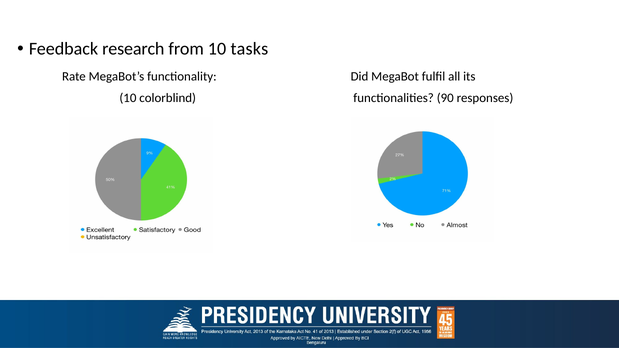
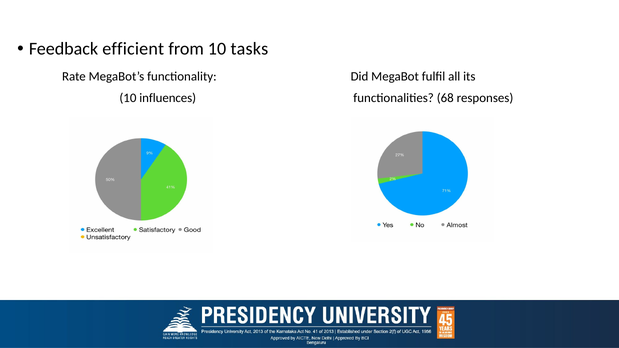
research: research -> efficient (133, 49)
colorblind: colorblind -> influences (168, 98)
90: 90 -> 68 (445, 98)
